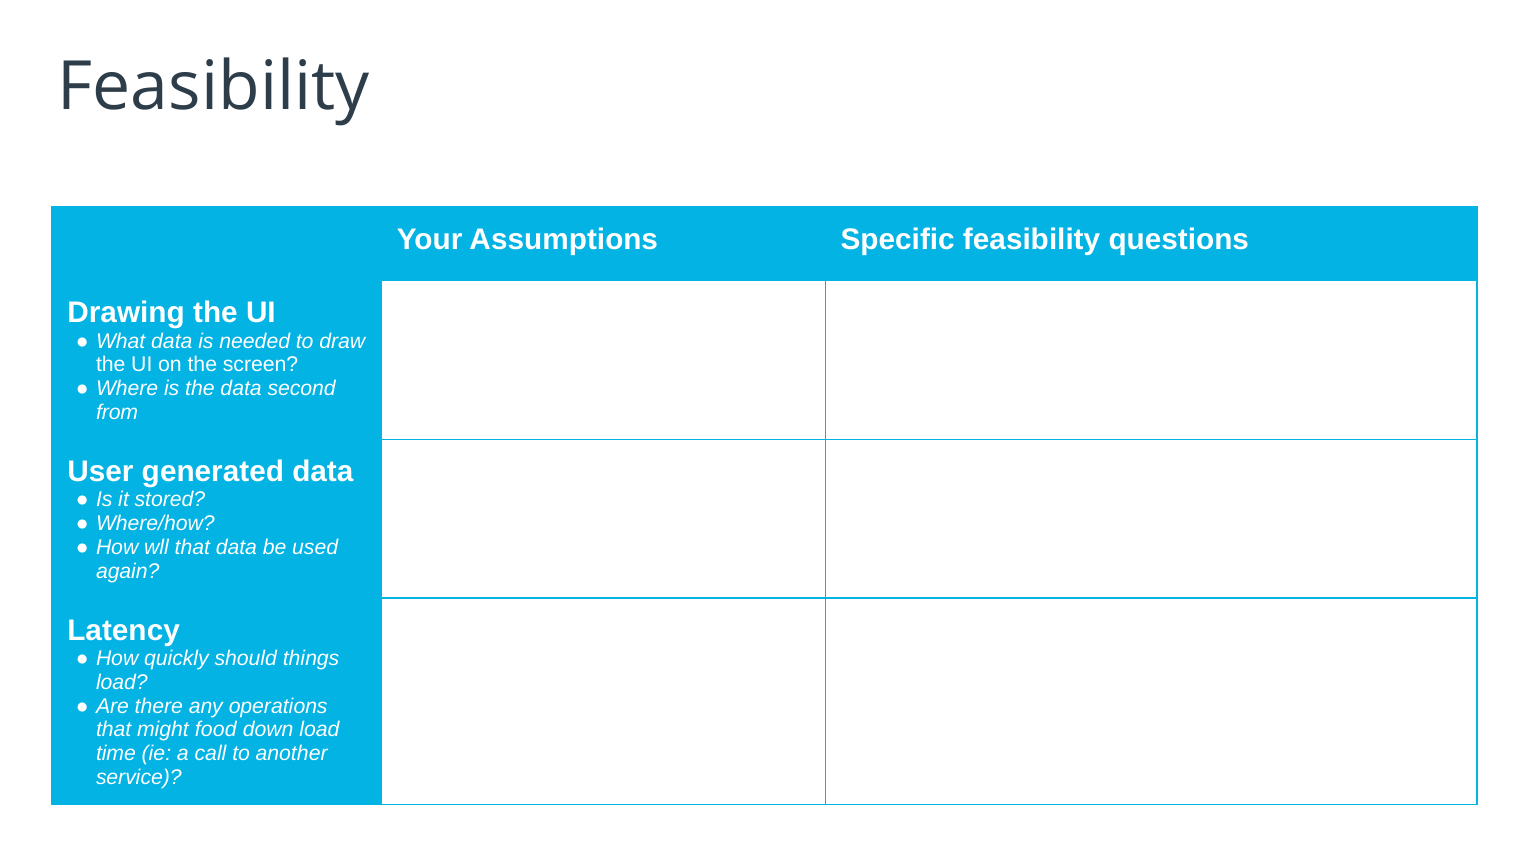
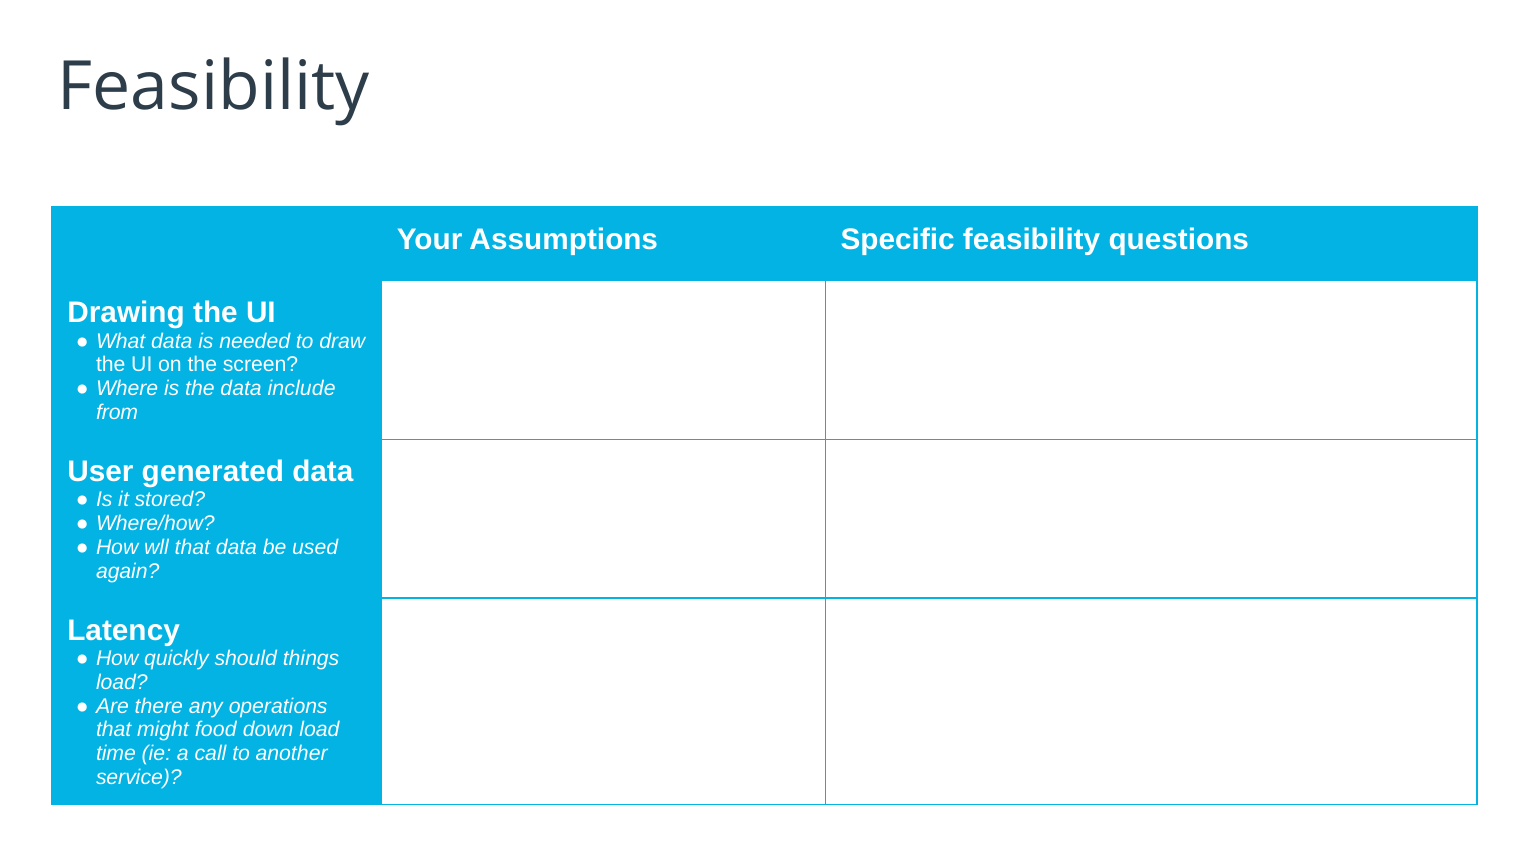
second: second -> include (302, 389)
